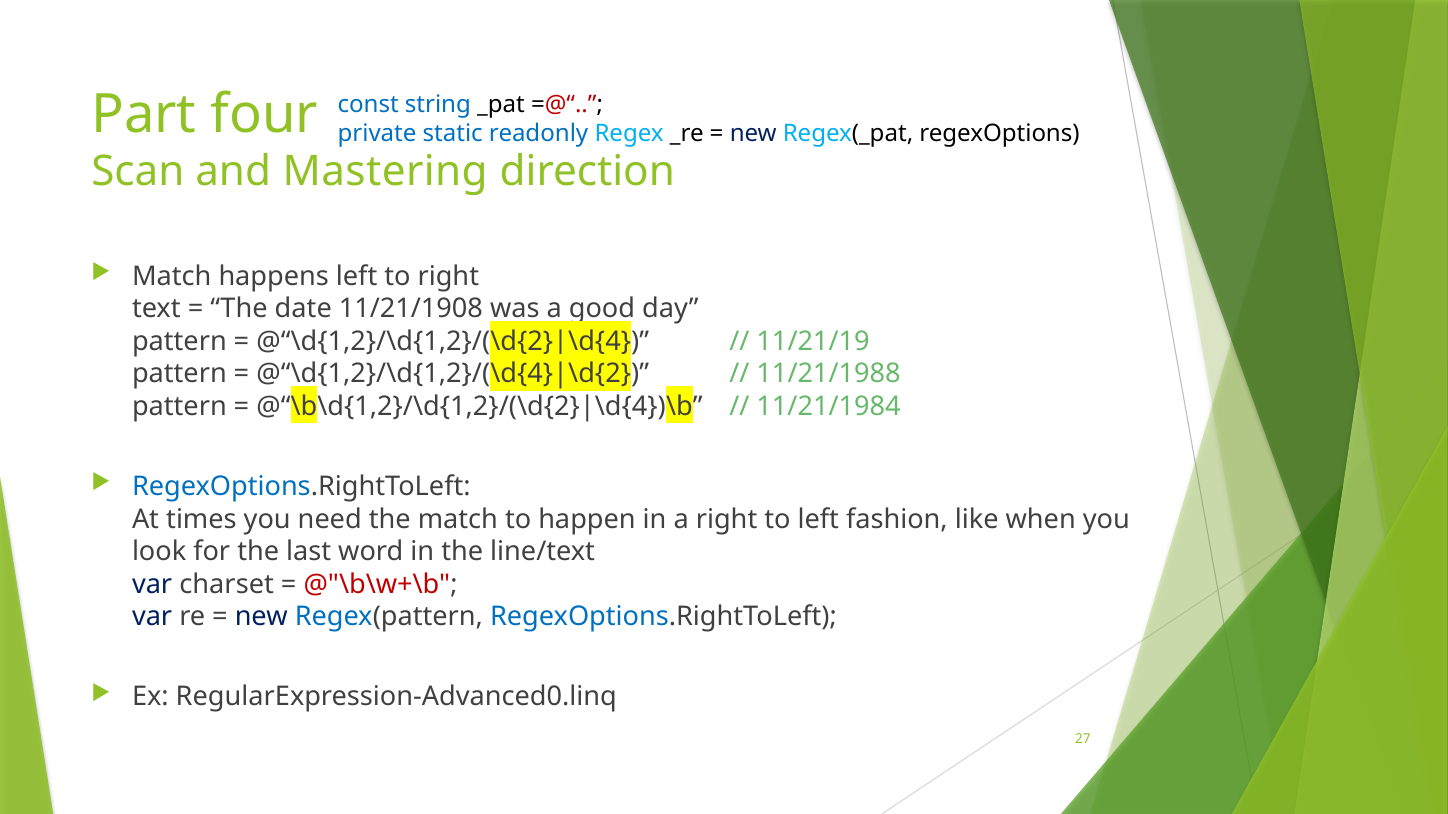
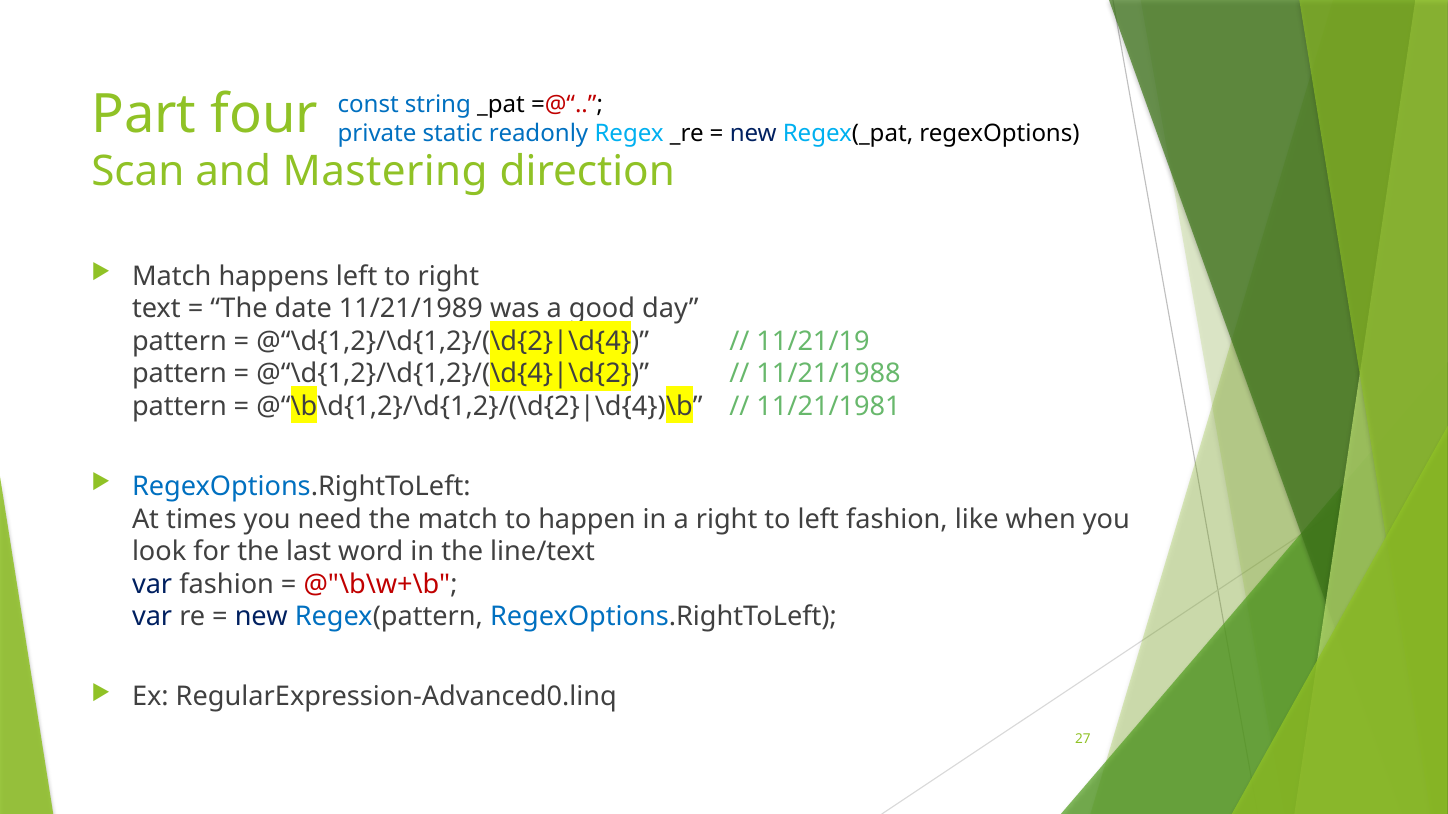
11/21/1908: 11/21/1908 -> 11/21/1989 (411, 309)
11/21/1984: 11/21/1984 -> 11/21/1981 (829, 407)
var charset: charset -> fashion (227, 585)
